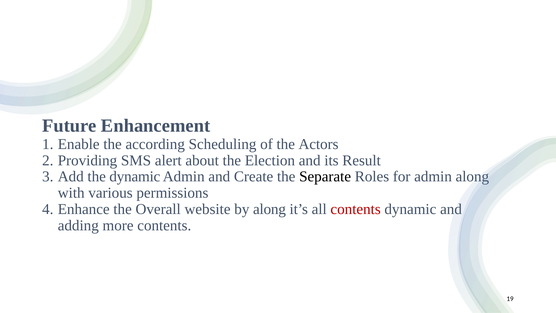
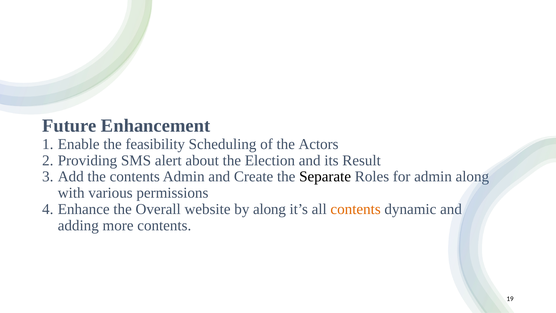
according: according -> feasibility (155, 144)
the dynamic: dynamic -> contents (135, 177)
contents colour: red -> orange (356, 209)
